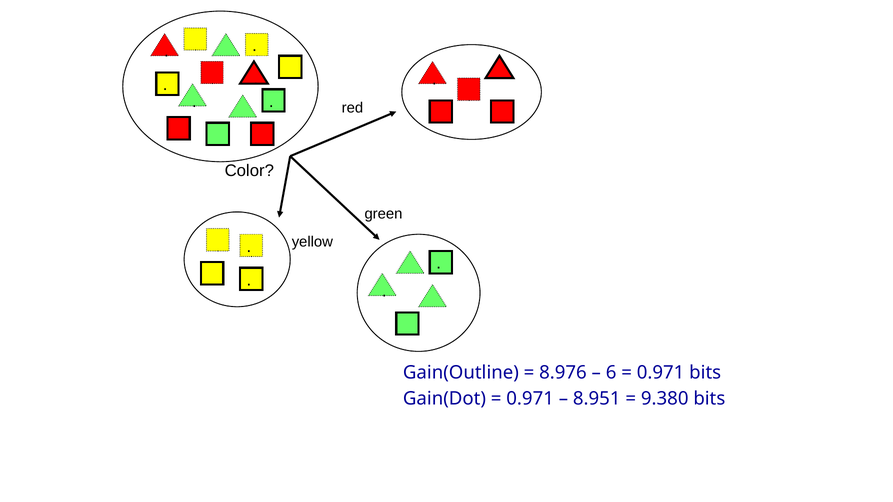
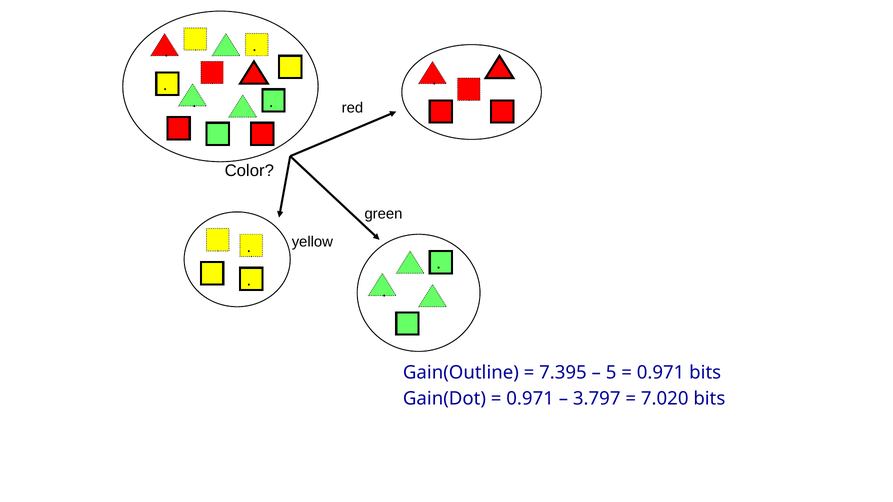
8.976: 8.976 -> 7.395 (563, 373)
6: 6 -> 5 (611, 373)
8.951: 8.951 -> 3.797 (597, 399)
9.380: 9.380 -> 7.020 (665, 399)
